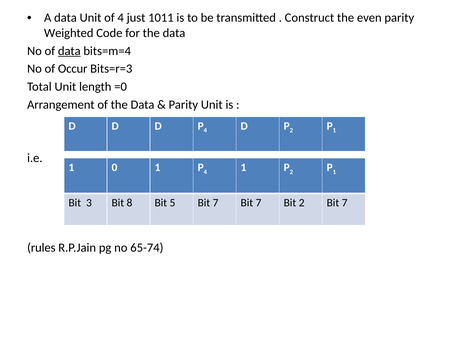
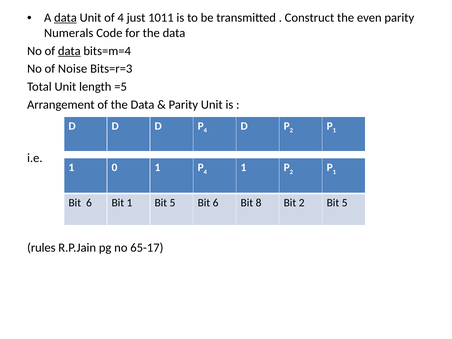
data underline: none -> present (65, 18)
Weighted: Weighted -> Numerals (69, 33)
Occur: Occur -> Noise (73, 69)
=0: =0 -> =5 (121, 87)
3: 3 -> 6 (89, 203)
Bit 8: 8 -> 1 (130, 203)
5 Bit 7: 7 -> 6 (216, 203)
7: 7 -> 8 (259, 203)
2 Bit 7: 7 -> 5 (345, 203)
65-74: 65-74 -> 65-17 (147, 248)
